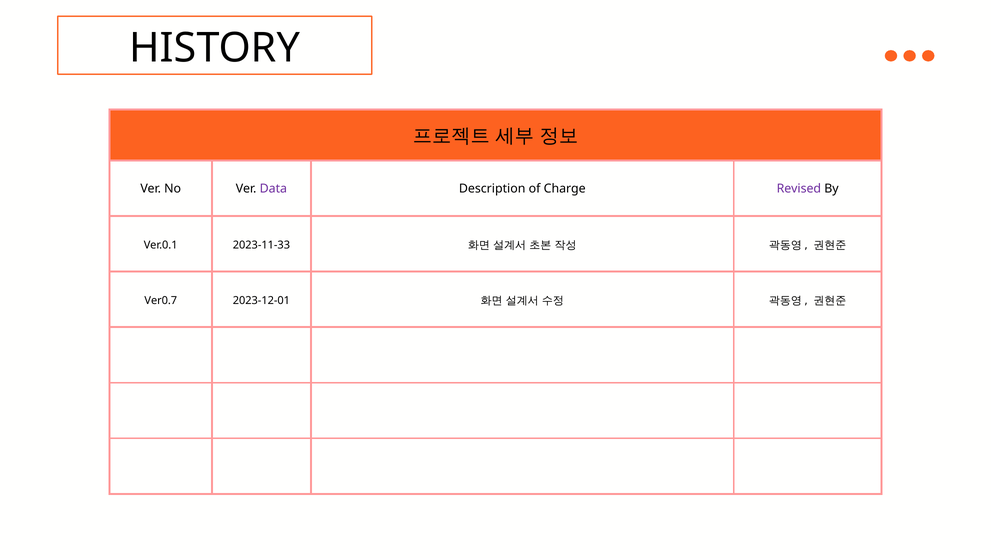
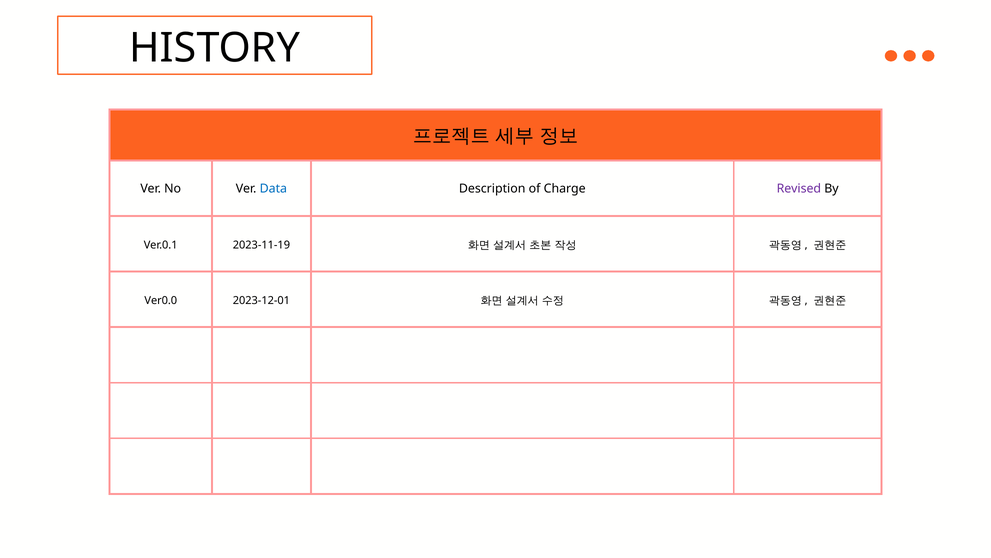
Data colour: purple -> blue (273, 188)
2023-11-33: 2023-11-33 -> 2023-11-19 (261, 245)
Ver0.7: Ver0.7 -> Ver0.0 (161, 300)
